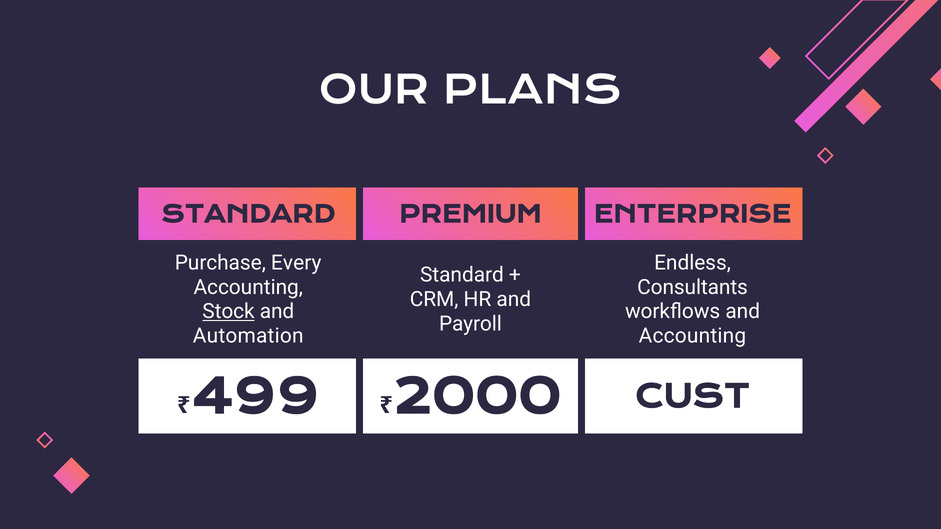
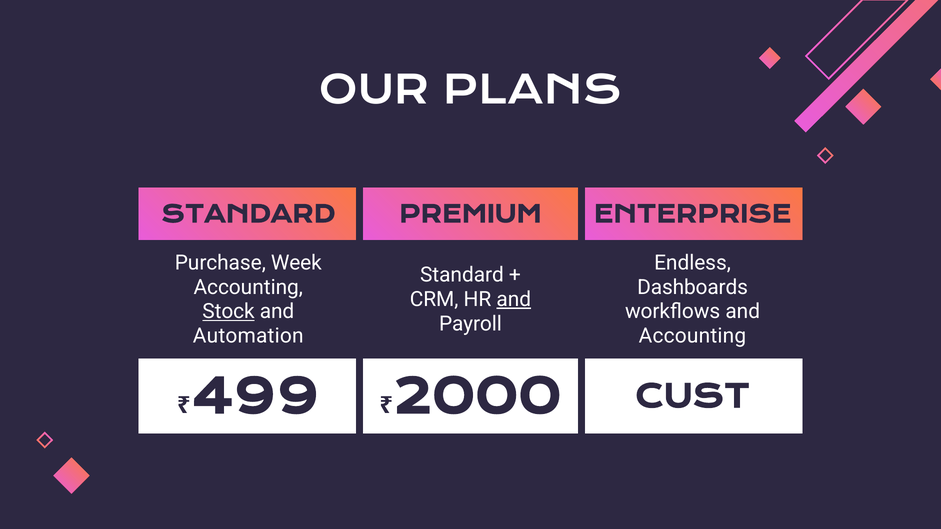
Every: Every -> Week (296, 263)
Consultants: Consultants -> Dashboards (693, 287)
and underline: none -> present (514, 300)
